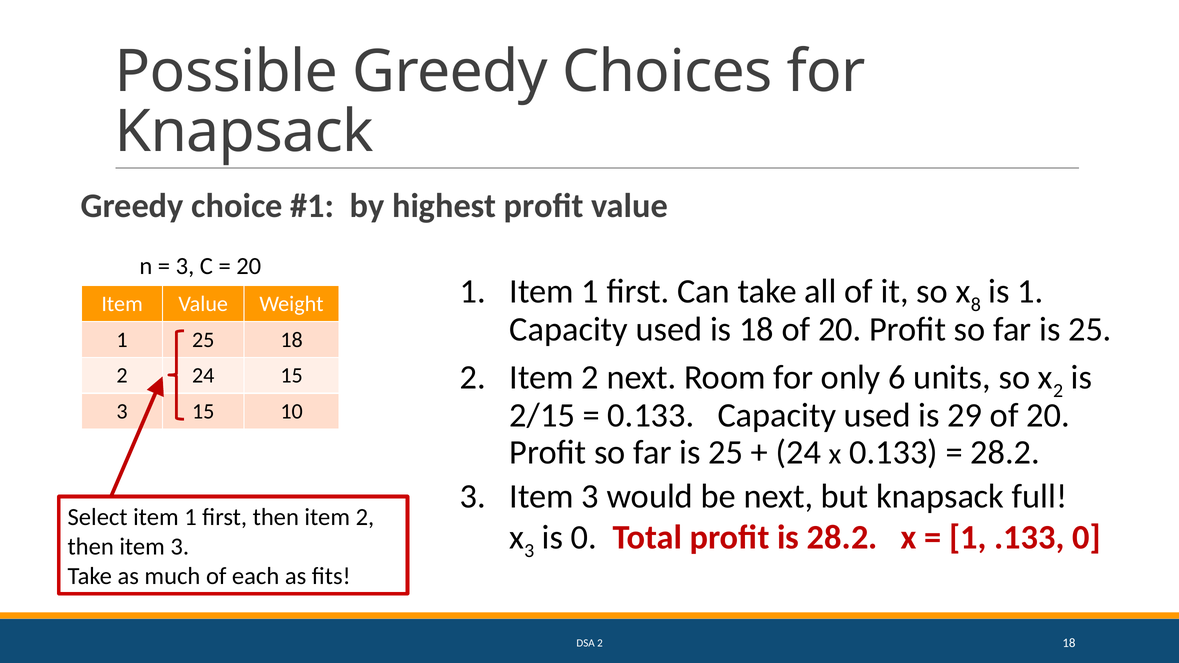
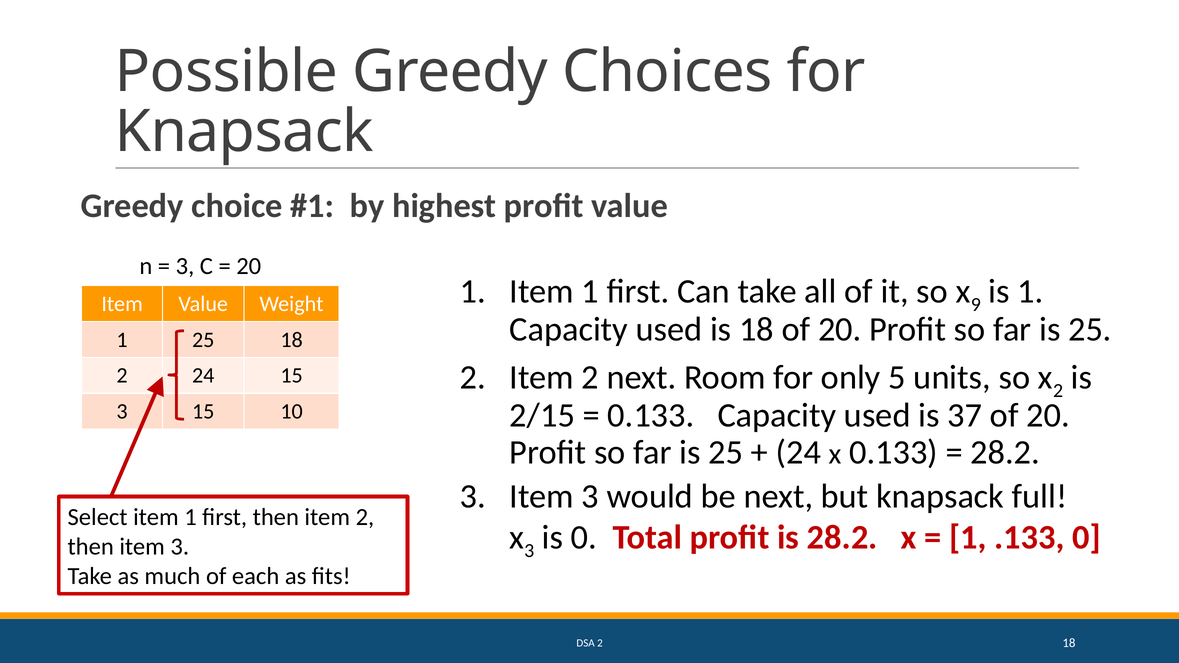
8: 8 -> 9 (976, 305)
6: 6 -> 5 (897, 377)
29: 29 -> 37 (965, 415)
